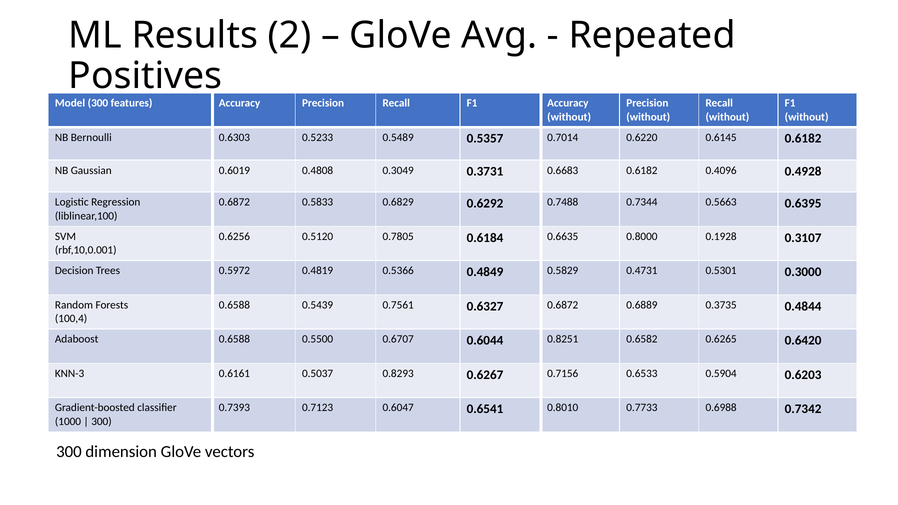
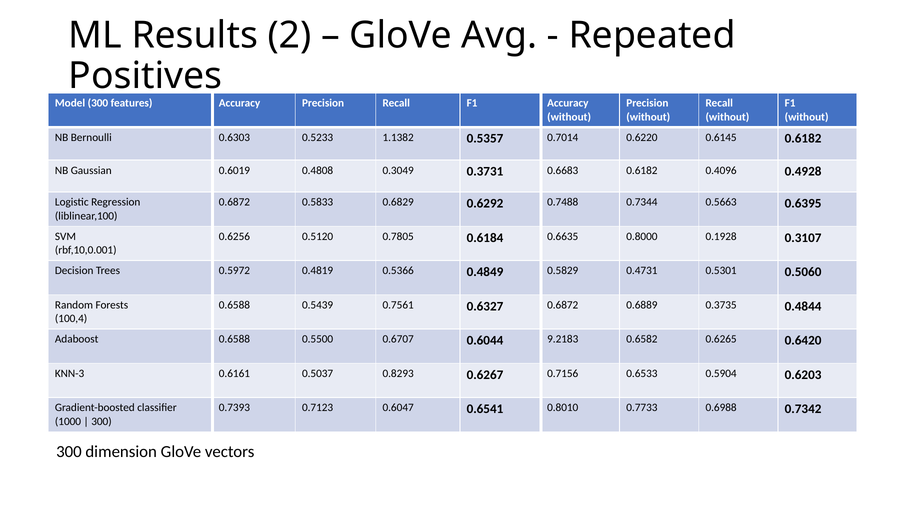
0.5489: 0.5489 -> 1.1382 (398, 137)
0.3000: 0.3000 -> 0.5060 (803, 272)
0.8251: 0.8251 -> 9.2183 (563, 339)
